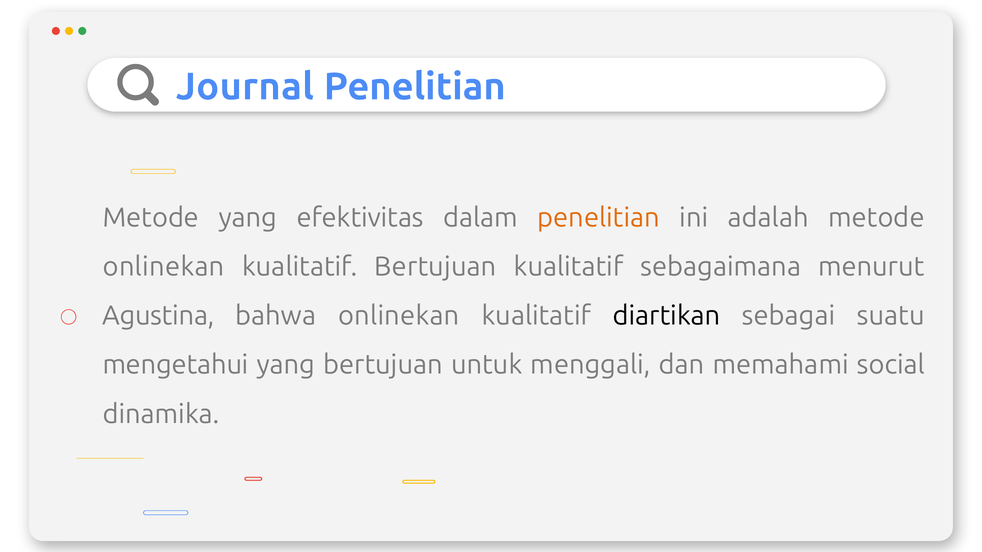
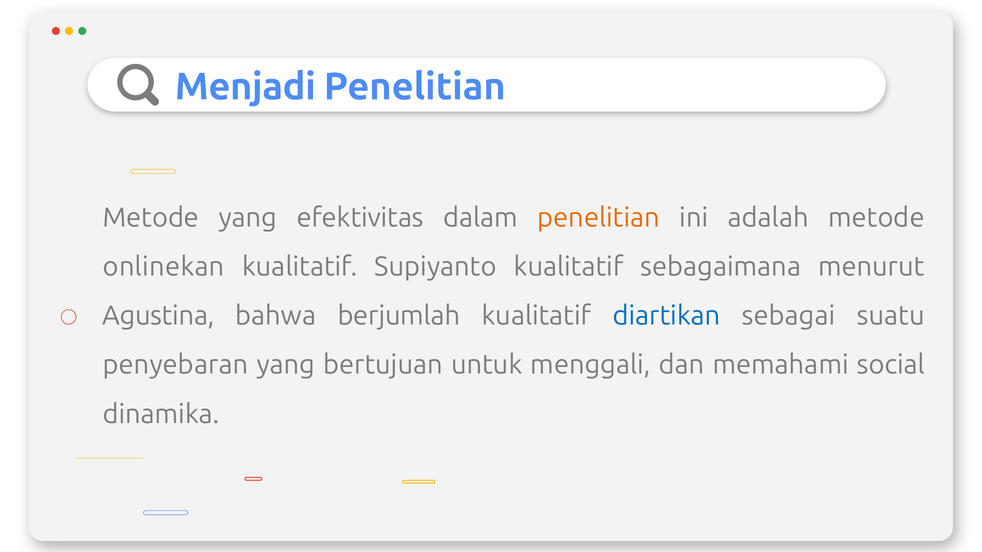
Journal: Journal -> Menjadi (245, 87)
kualitatif Bertujuan: Bertujuan -> Supiyanto (436, 267)
bahwa onlinekan: onlinekan -> berjumlah (399, 316)
diartikan colour: black -> blue (667, 316)
mengetahui: mengetahui -> penyebaran (175, 365)
